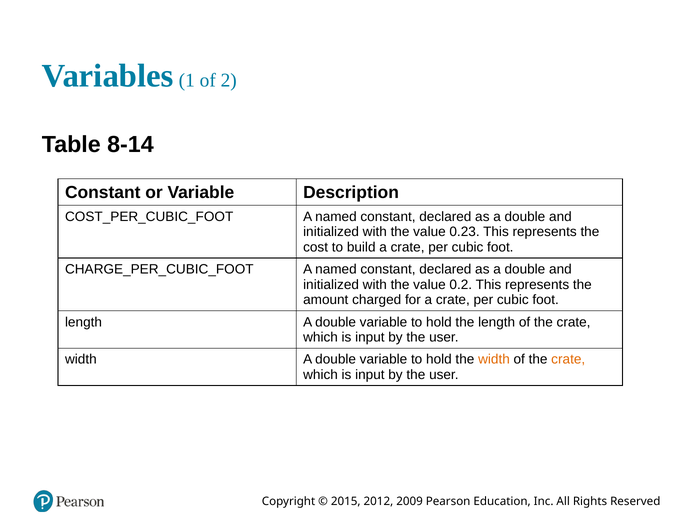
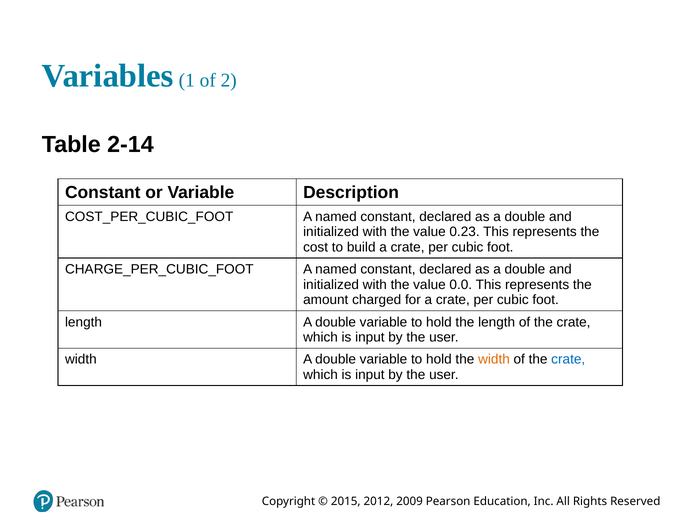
8-14: 8-14 -> 2-14 (130, 145)
0.2: 0.2 -> 0.0 (461, 284)
crate colour: orange -> blue (568, 359)
